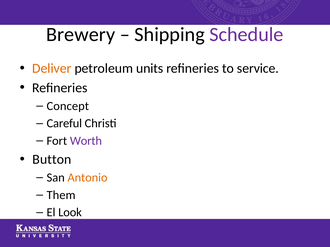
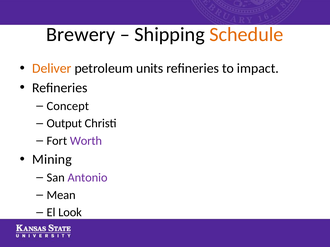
Schedule colour: purple -> orange (246, 35)
service: service -> impact (258, 69)
Careful: Careful -> Output (64, 124)
Button: Button -> Mining (52, 160)
Antonio colour: orange -> purple (88, 178)
Them: Them -> Mean (61, 195)
